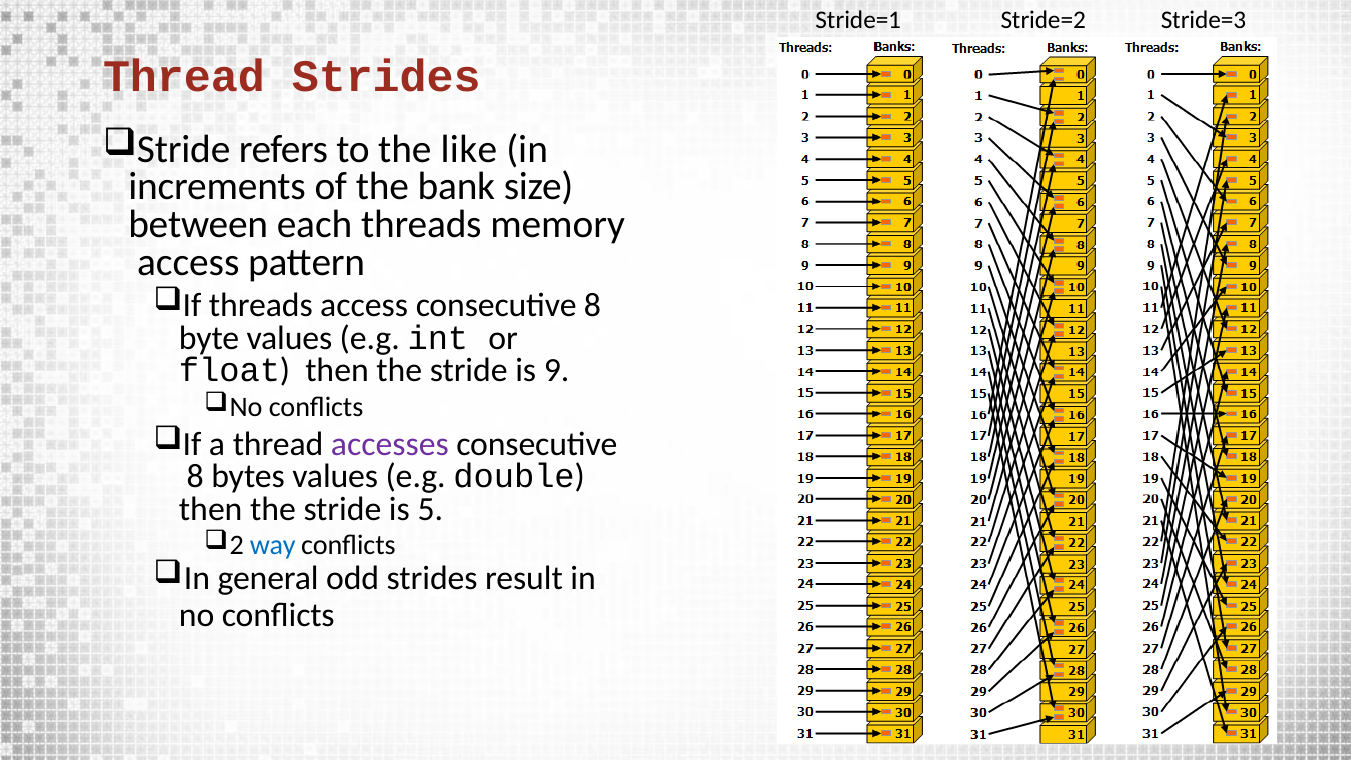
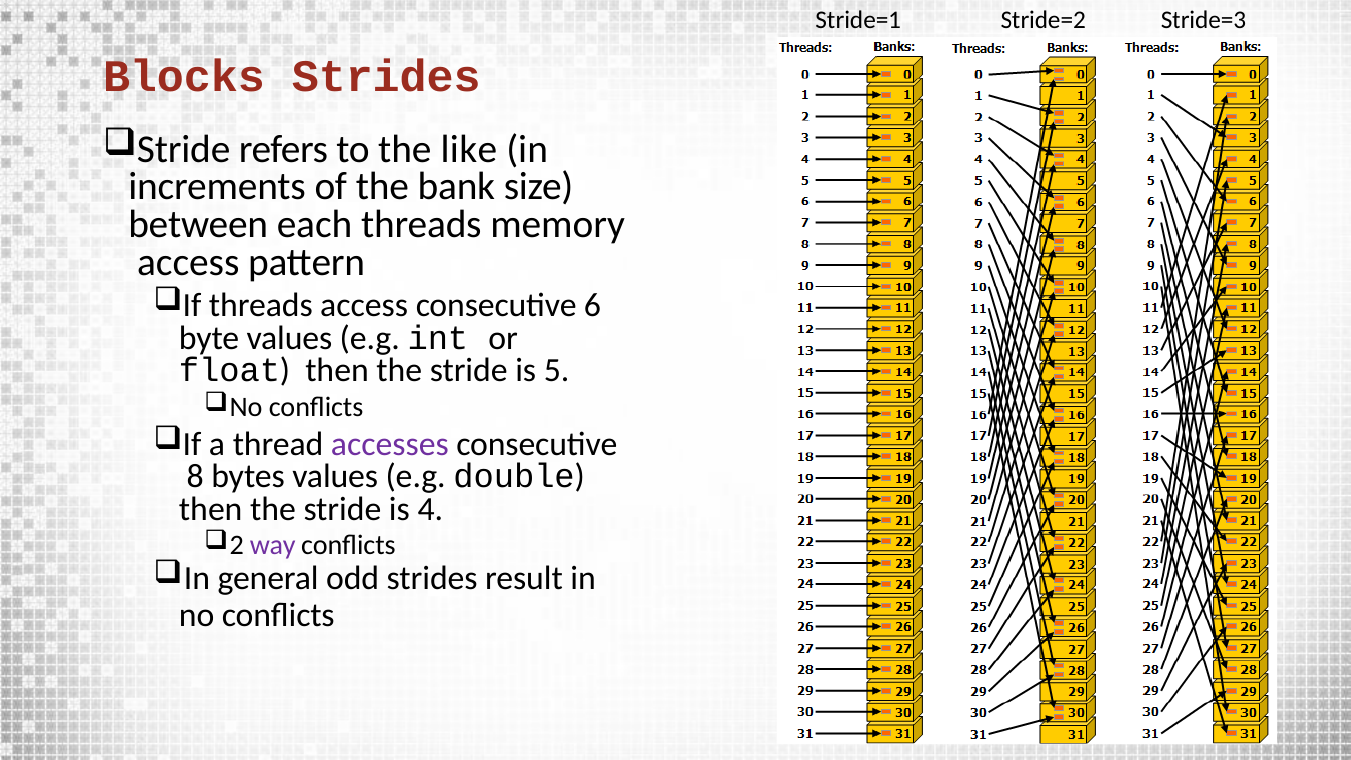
Thread: Thread -> Blocks (184, 77)
access consecutive 8: 8 -> 6 (592, 306)
9: 9 -> 5 (557, 371)
5: 5 -> 4 (430, 509)
way colour: blue -> purple (273, 546)
